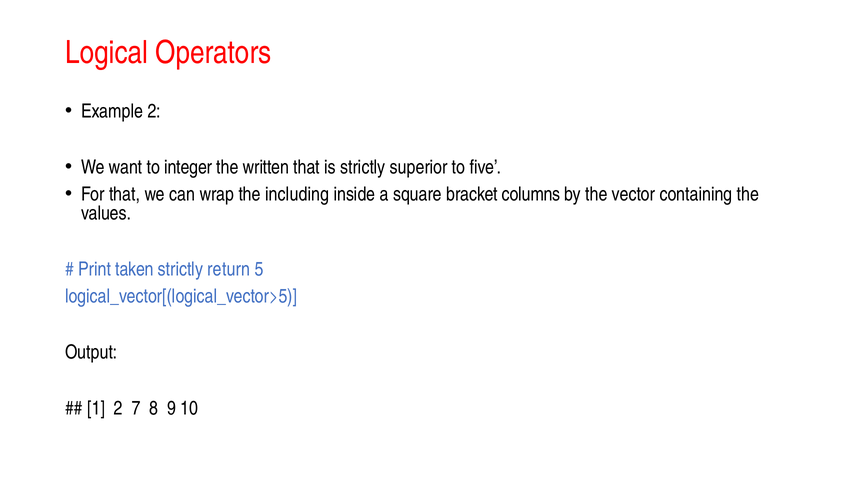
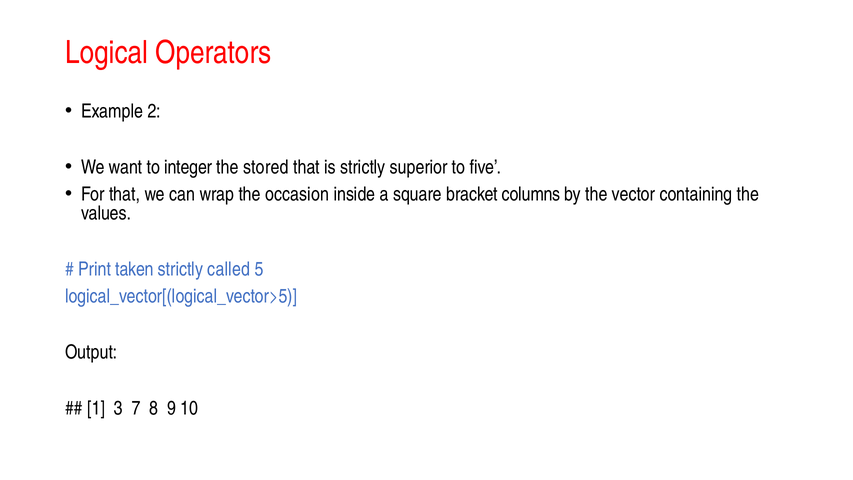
written: written -> stored (266, 167)
including: including -> occasion (297, 194)
return: return -> called (229, 269)
1 2: 2 -> 3 (118, 408)
